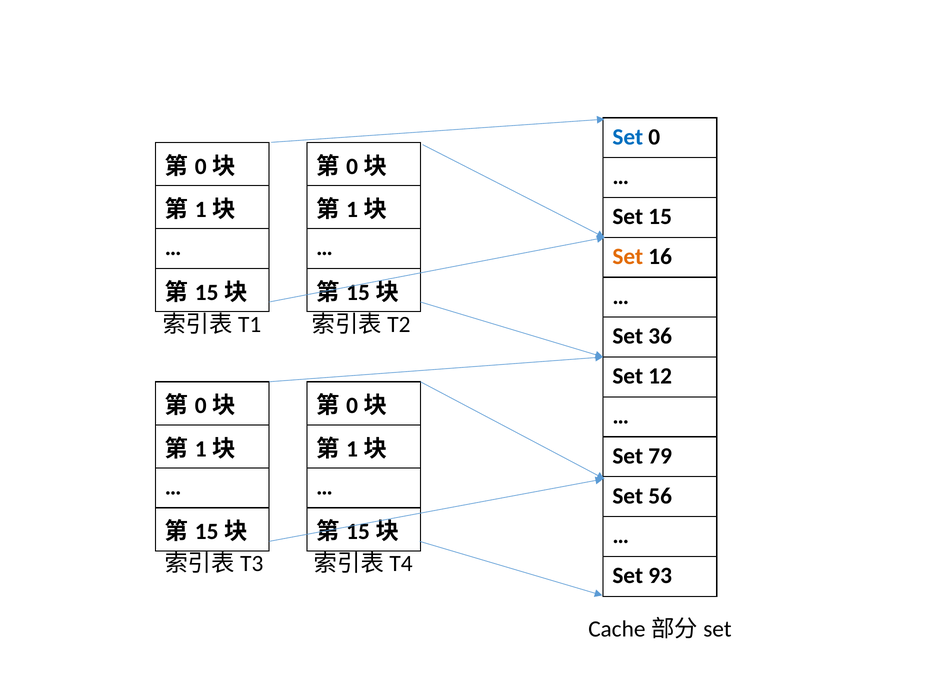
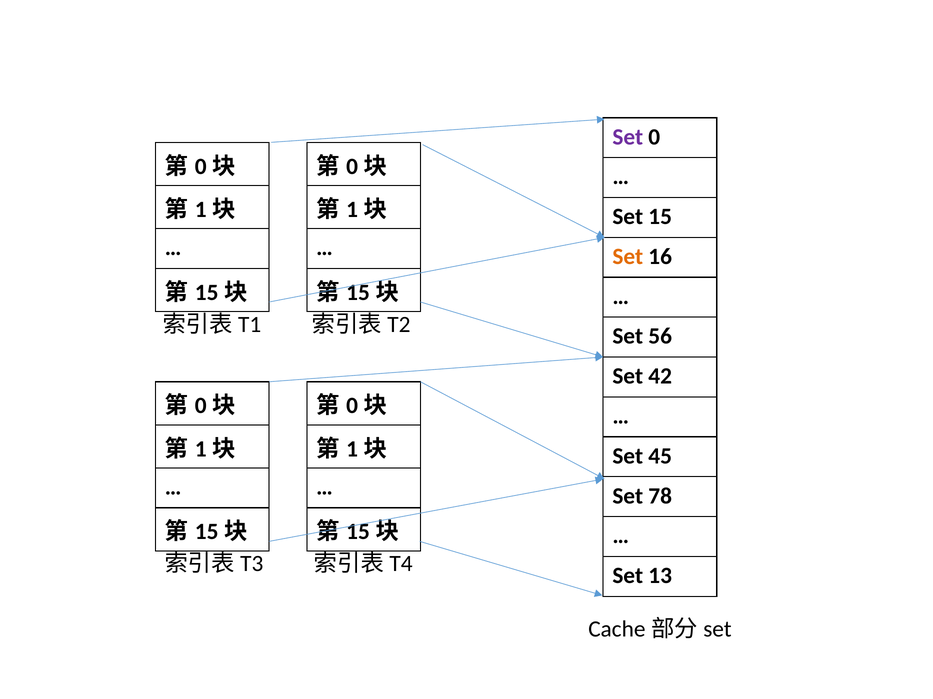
Set colour: blue -> purple (628, 137)
36: 36 -> 56 (660, 337)
12: 12 -> 42 (660, 377)
79: 79 -> 45 (660, 456)
56: 56 -> 78 (660, 496)
93: 93 -> 13 (660, 576)
